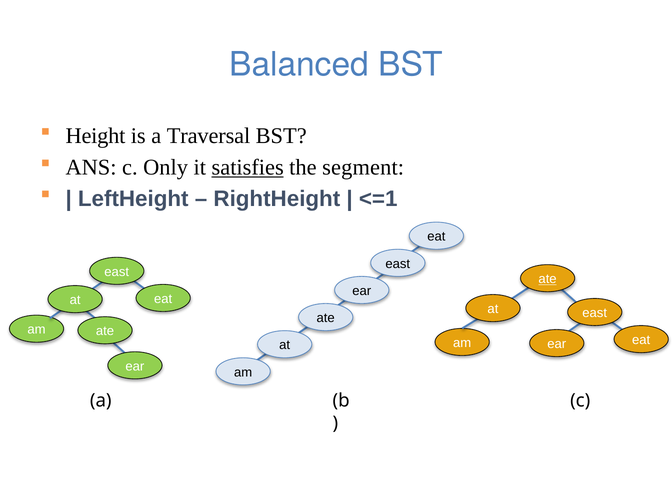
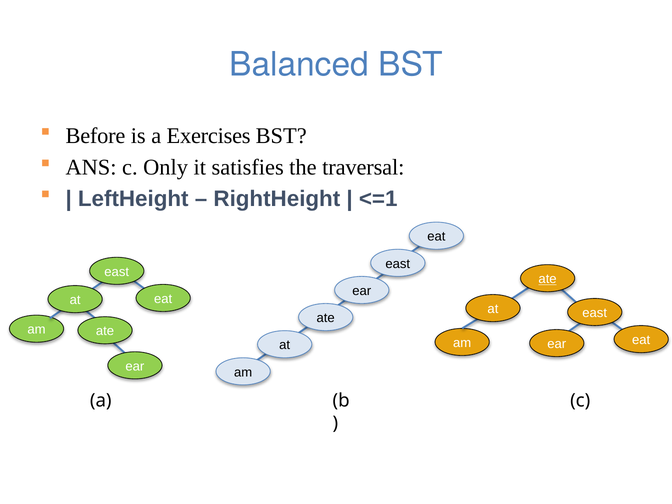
Height: Height -> Before (95, 136)
Traversal: Traversal -> Exercises (209, 136)
satisfies underline: present -> none (248, 167)
segment: segment -> traversal (363, 167)
